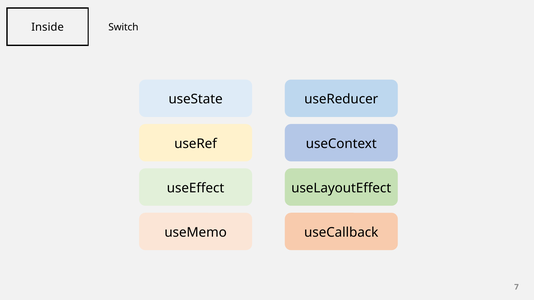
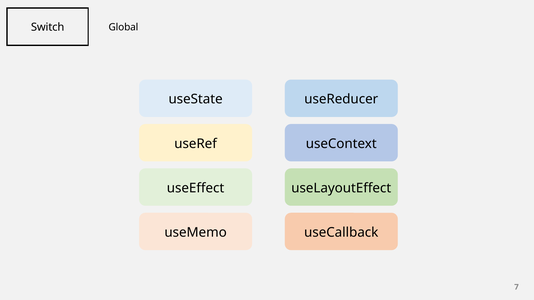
Inside: Inside -> Switch (48, 27)
Switch: Switch -> Global (123, 27)
